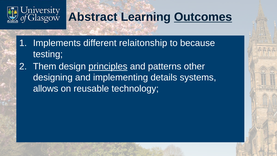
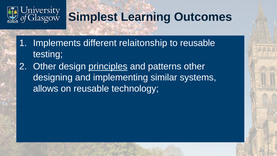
Abstract: Abstract -> Simplest (93, 17)
Outcomes underline: present -> none (203, 17)
to because: because -> reusable (198, 43)
Them: Them -> Other (45, 66)
details: details -> similar (164, 77)
